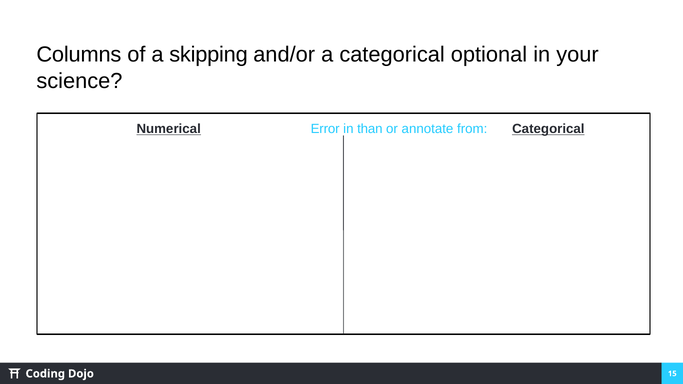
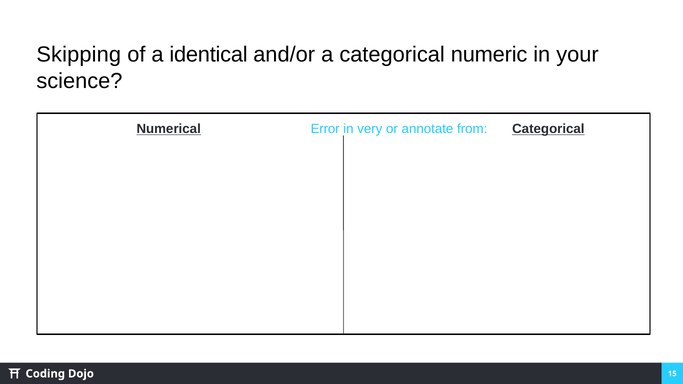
Columns: Columns -> Skipping (79, 55)
skipping: skipping -> identical (209, 55)
optional: optional -> numeric (489, 55)
than: than -> very (370, 129)
